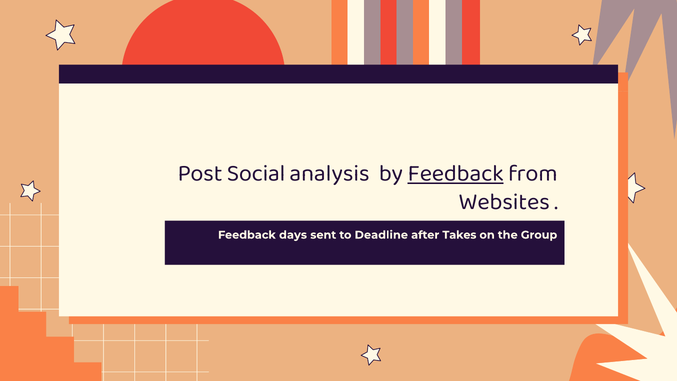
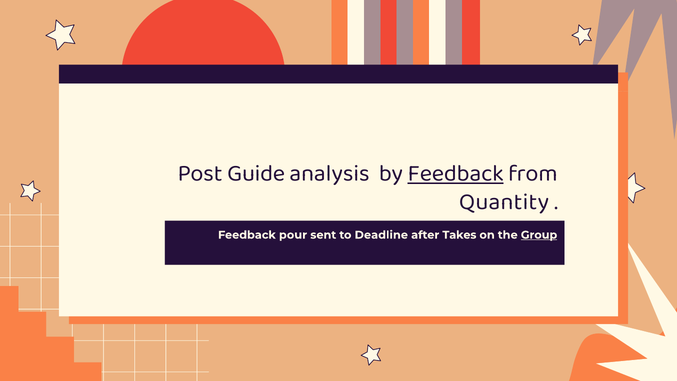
Social: Social -> Guide (256, 173)
Websites: Websites -> Quantity (504, 201)
days: days -> pour (293, 235)
Group underline: none -> present (539, 235)
